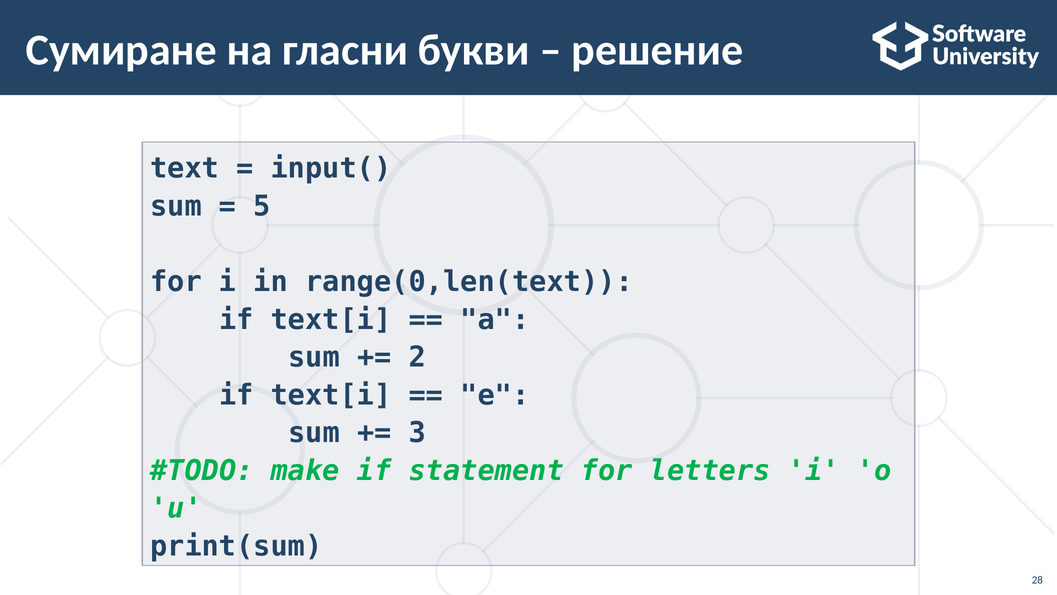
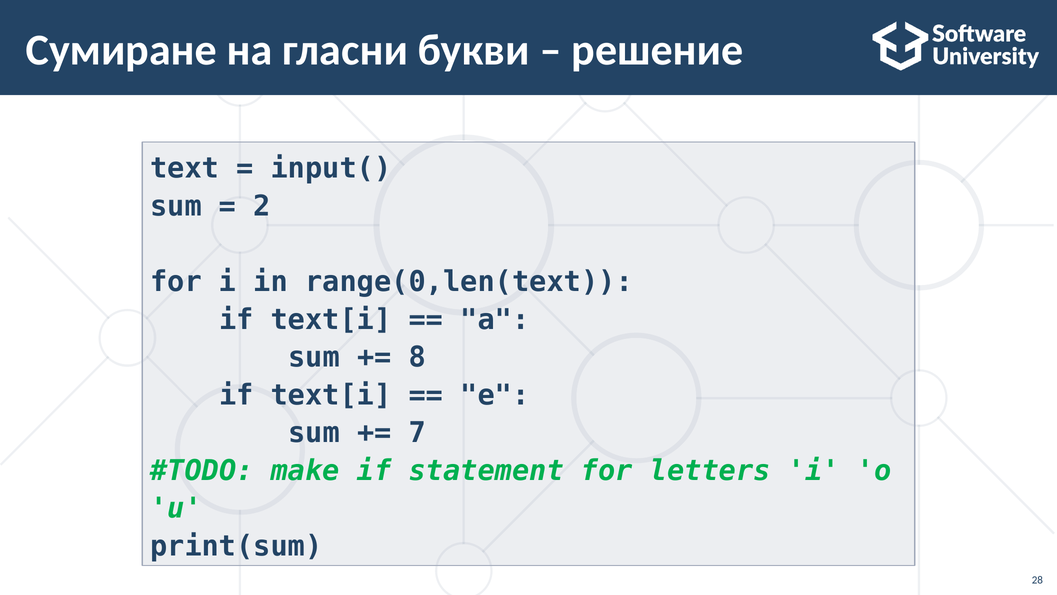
5: 5 -> 2 (262, 206)
2: 2 -> 8 (417, 357)
3: 3 -> 7 (417, 433)
